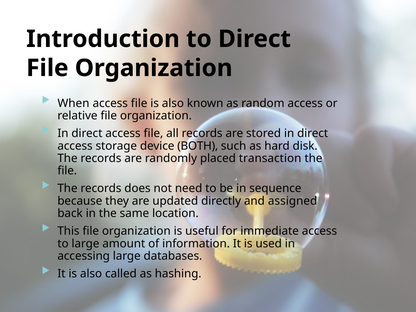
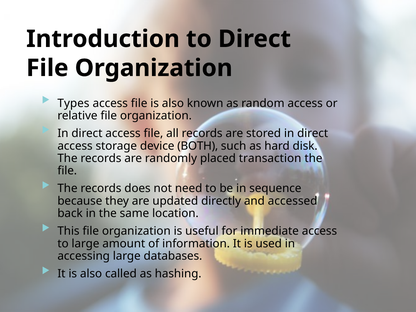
When: When -> Types (73, 103)
assigned: assigned -> accessed (293, 201)
